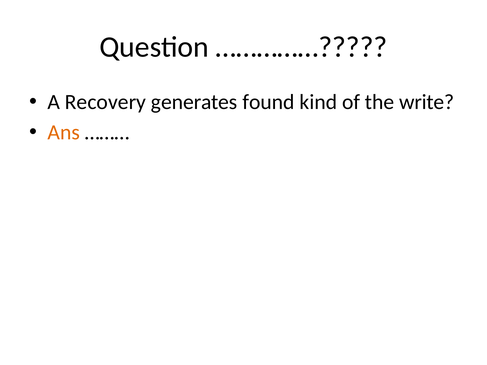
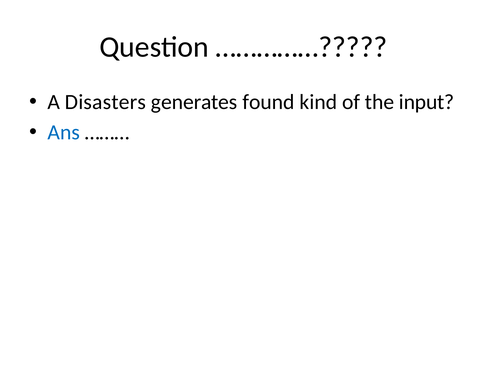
Recovery: Recovery -> Disasters (105, 102)
write: write -> input (427, 102)
Ans colour: orange -> blue (64, 132)
